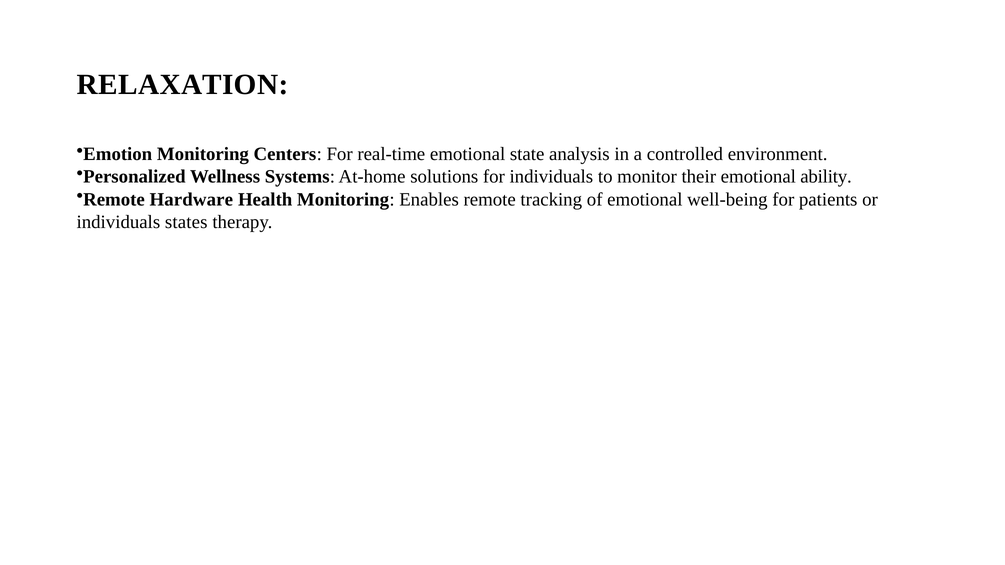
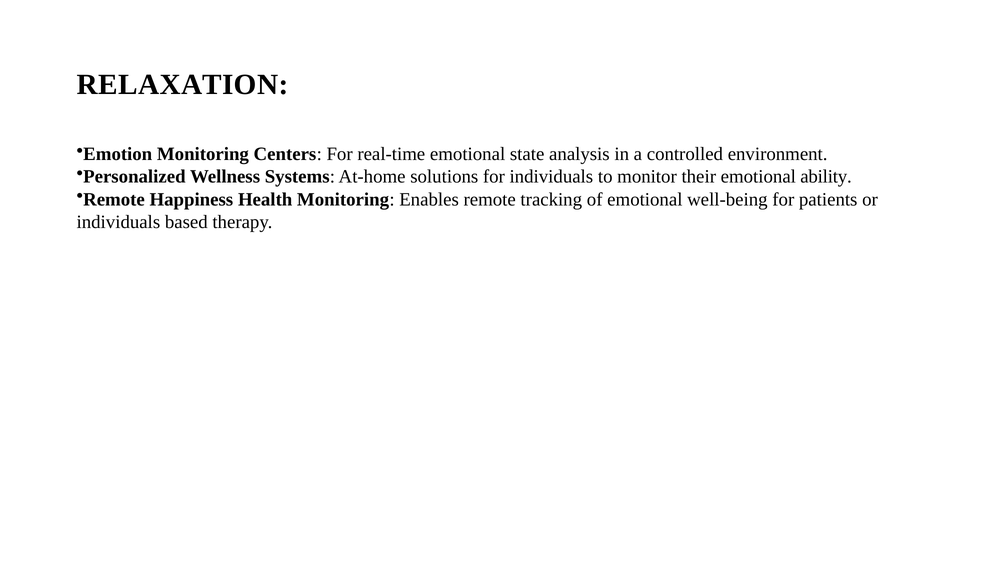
Hardware: Hardware -> Happiness (191, 199)
states: states -> based (186, 222)
